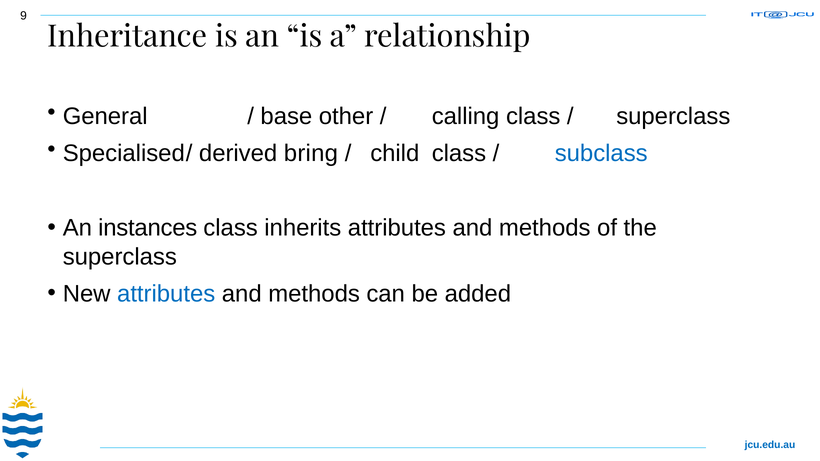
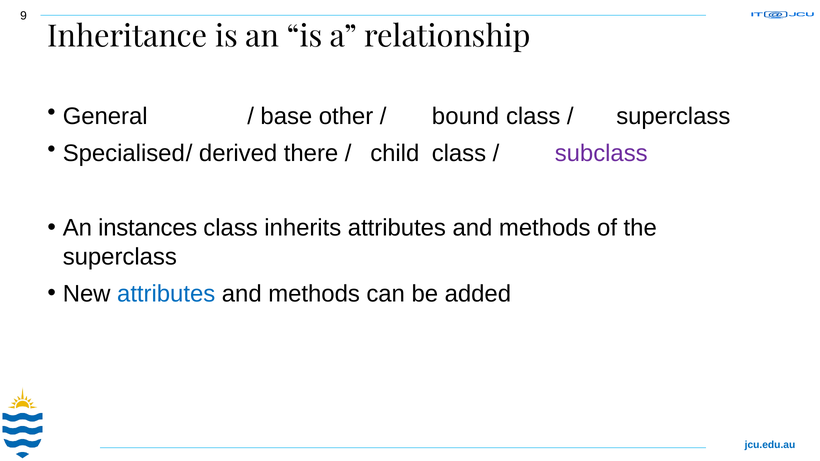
calling: calling -> bound (465, 116)
bring: bring -> there (311, 154)
subclass colour: blue -> purple (601, 154)
